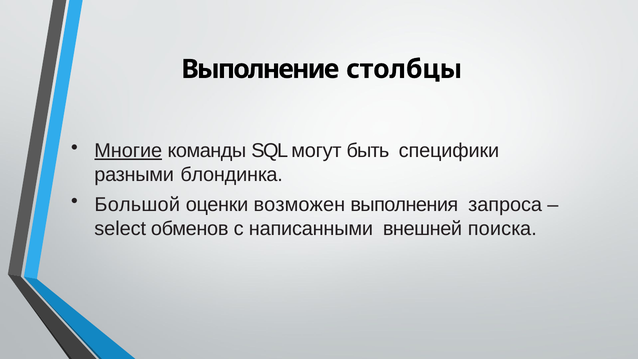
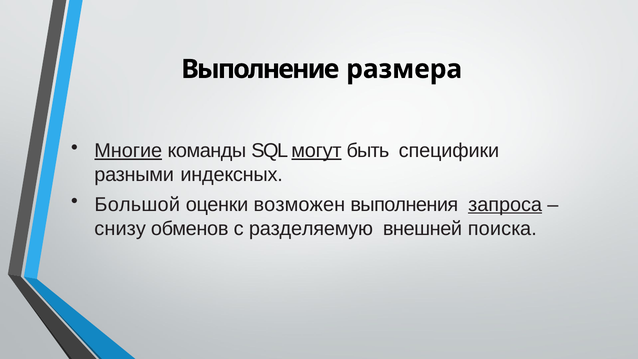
столбцы: столбцы -> размера (404, 69)
могут underline: none -> present (316, 151)
блондинка: блондинка -> индексных (232, 175)
запроса underline: none -> present (505, 204)
select: select -> снизу (120, 228)
написанными: написанными -> разделяемую (311, 228)
